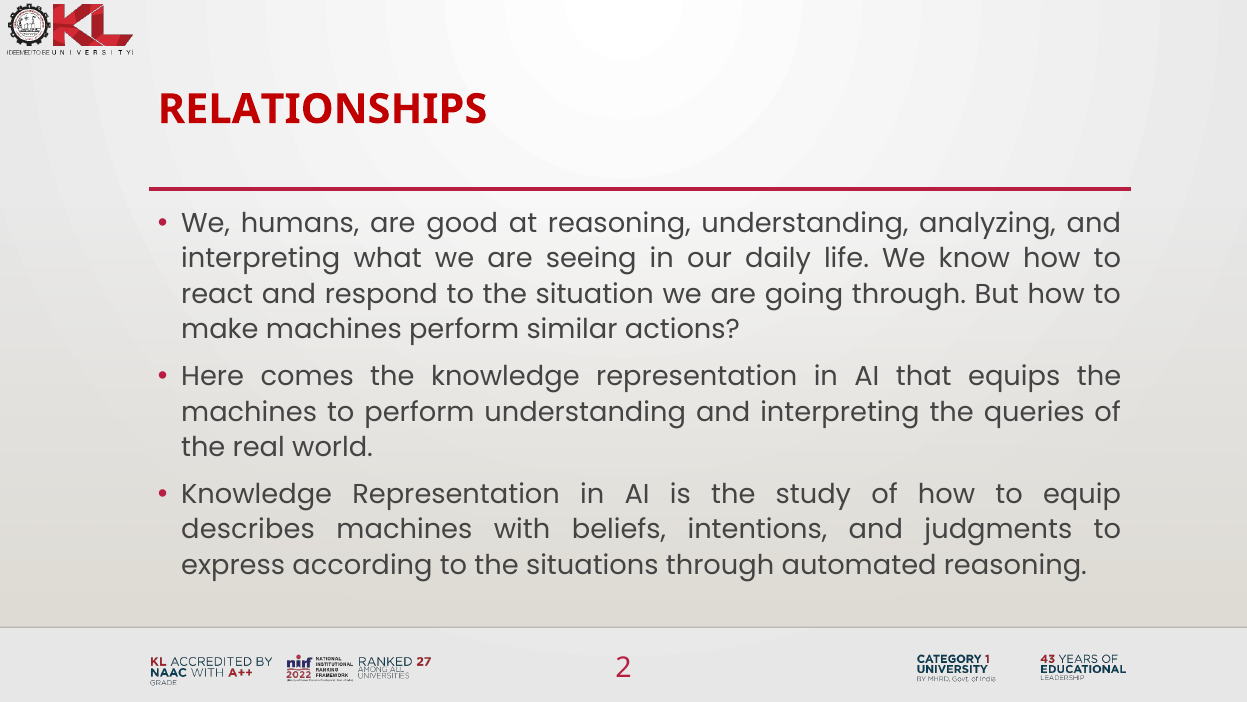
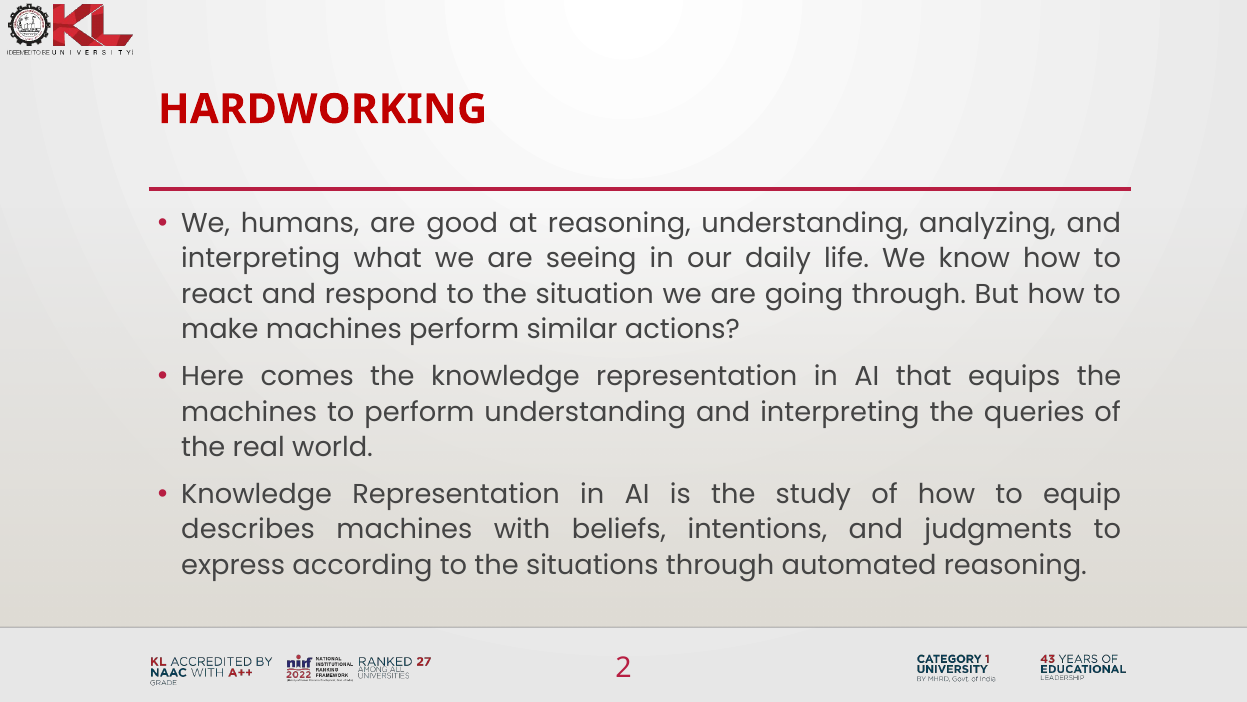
RELATIONSHIPS: RELATIONSHIPS -> HARDWORKING (322, 109)
